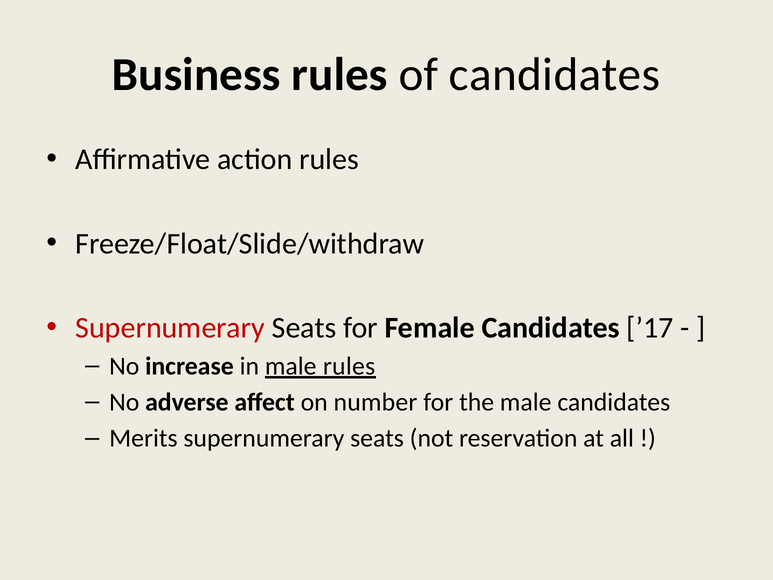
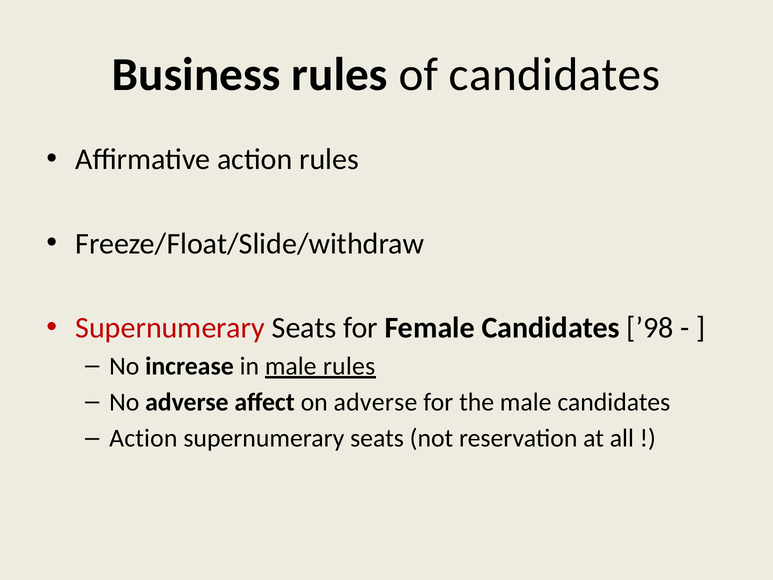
’17: ’17 -> ’98 (650, 328)
on number: number -> adverse (375, 402)
Merits: Merits -> Action (143, 438)
